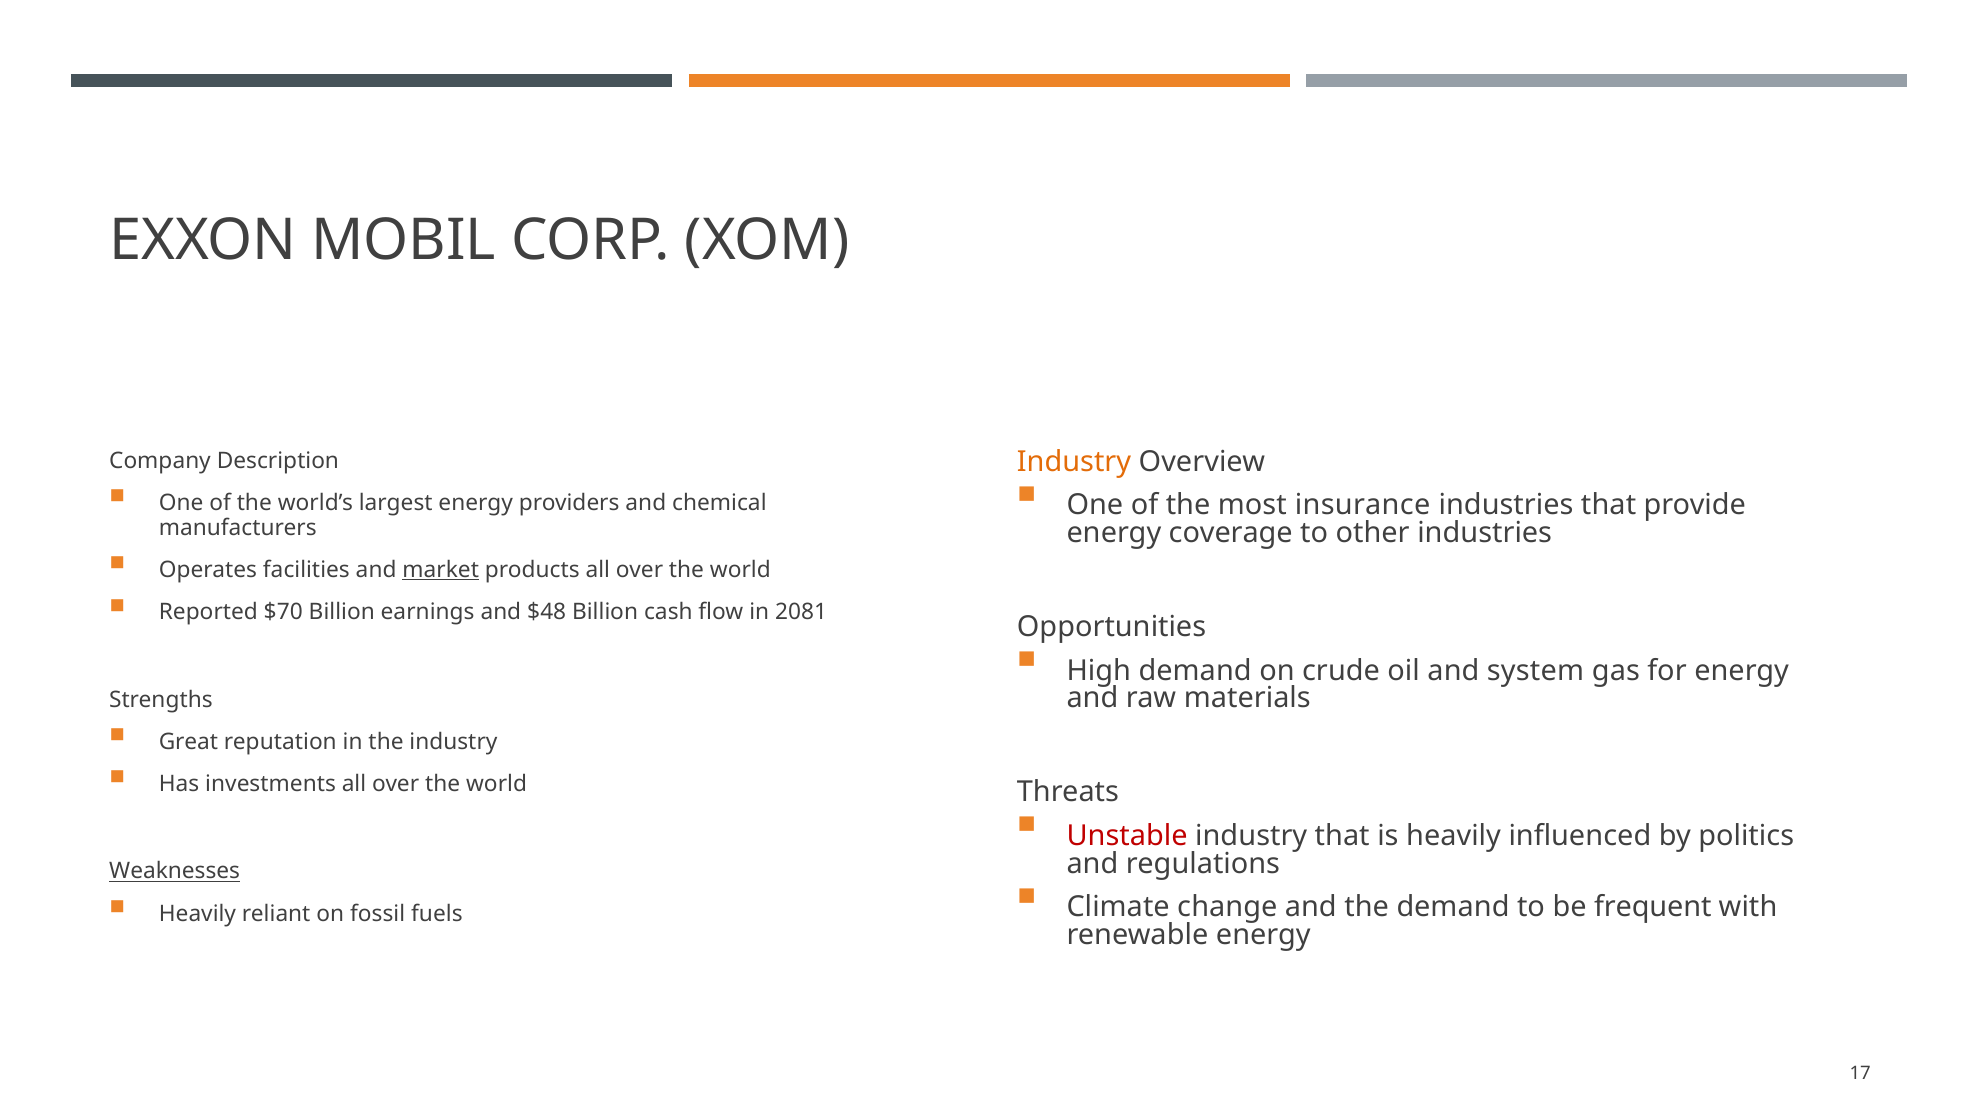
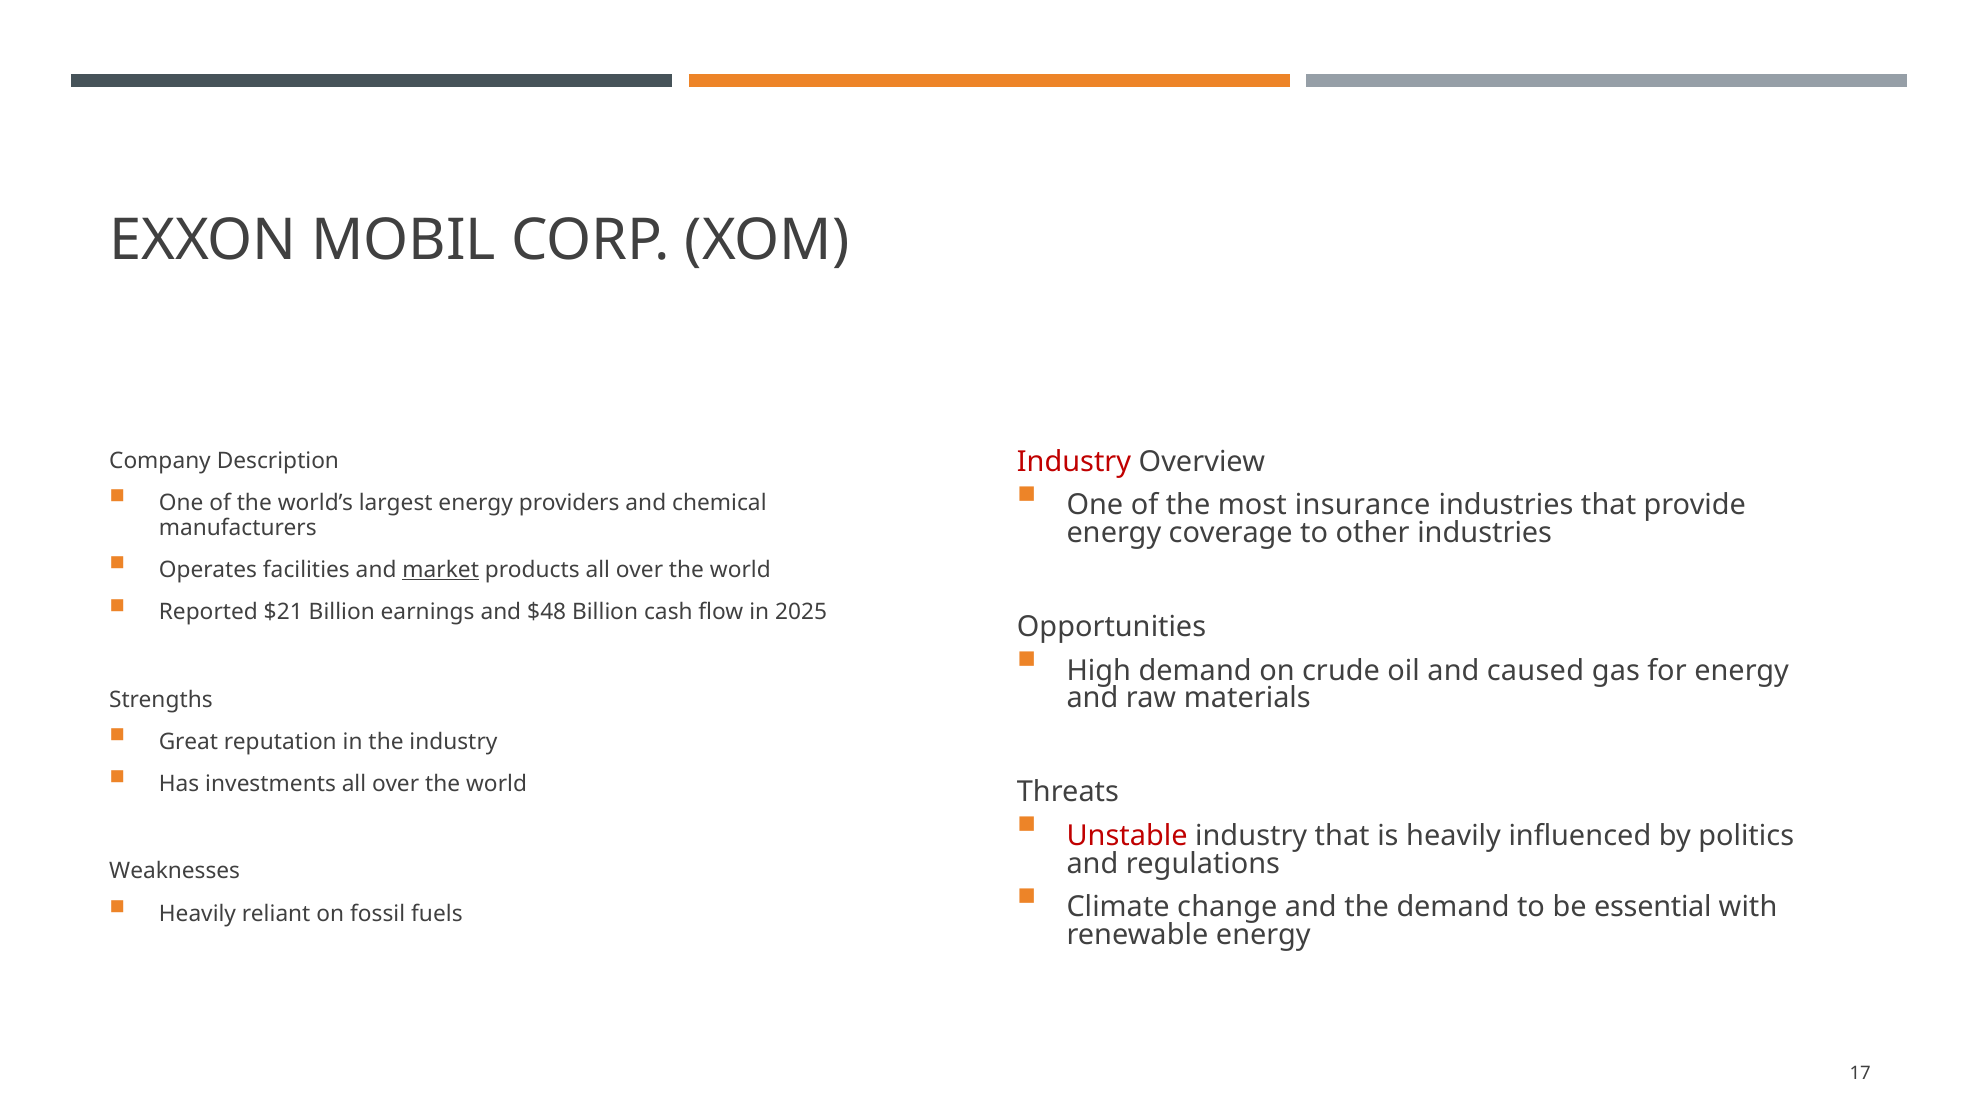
Industry colour: orange -> red (1074, 462)
$70: $70 -> $21 (283, 612)
2081: 2081 -> 2025 (801, 612)
system: system -> caused (1535, 670)
Weaknesses underline: present -> none (175, 871)
frequent: frequent -> essential (1653, 907)
